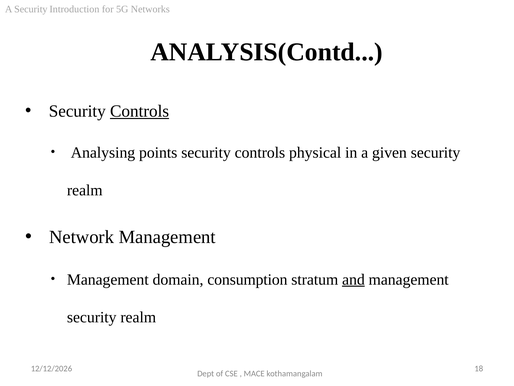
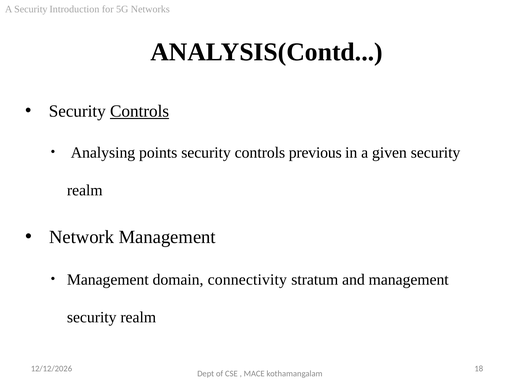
physical: physical -> previous (315, 152)
consumption: consumption -> connectivity (247, 279)
and underline: present -> none (353, 279)
